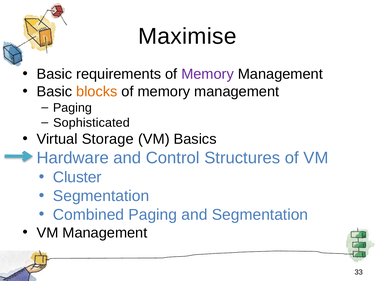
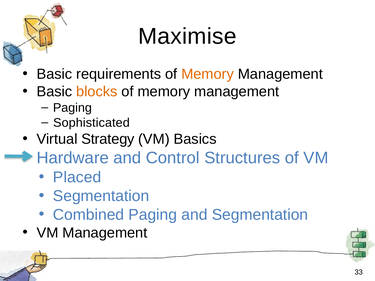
Memory colour: purple -> orange (208, 74)
Storage: Storage -> Strategy (108, 139)
Cluster: Cluster -> Placed (77, 177)
